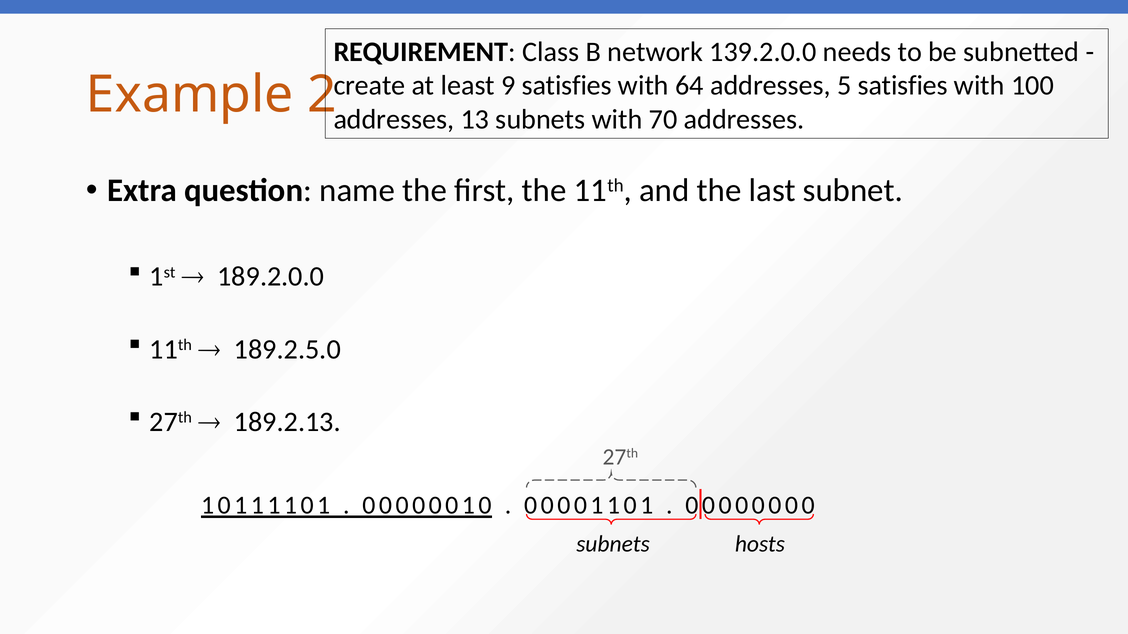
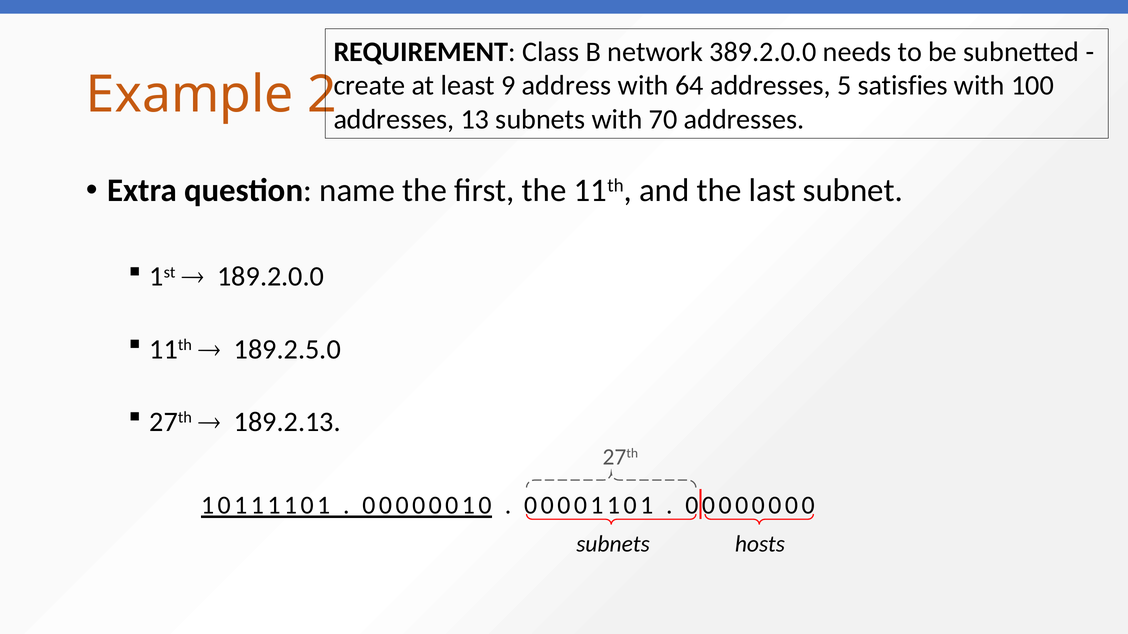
139.2.0.0: 139.2.0.0 -> 389.2.0.0 (763, 52)
9 satisfies: satisfies -> address (567, 86)
